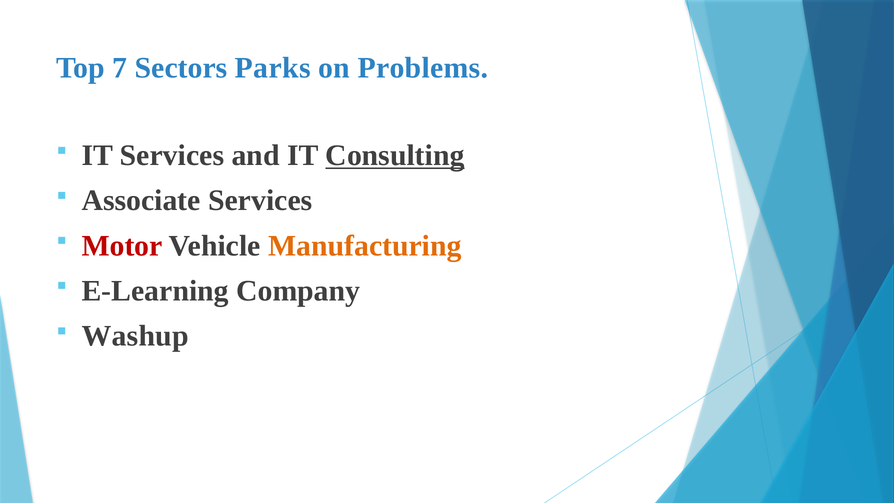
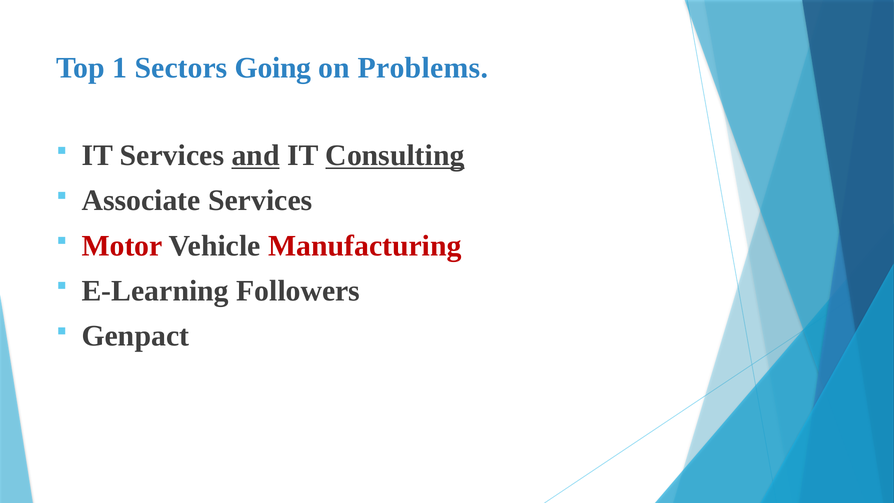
7: 7 -> 1 (120, 68)
Parks: Parks -> Going (273, 68)
and underline: none -> present (256, 155)
Manufacturing colour: orange -> red (365, 246)
Company: Company -> Followers (298, 291)
Washup: Washup -> Genpact (135, 336)
